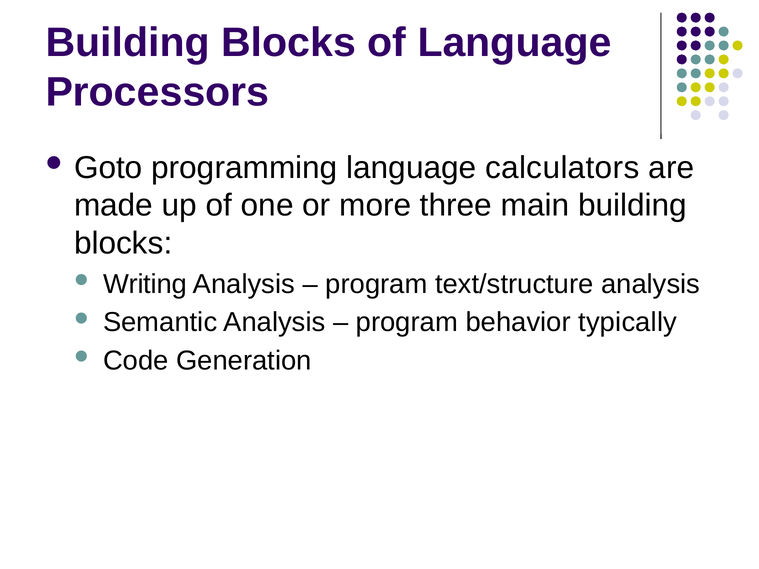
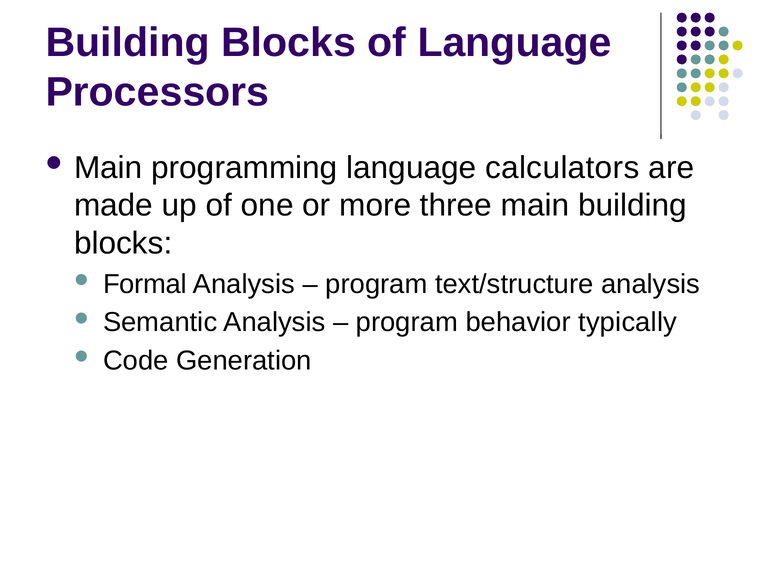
Goto: Goto -> Main (108, 168)
Writing: Writing -> Formal (145, 284)
